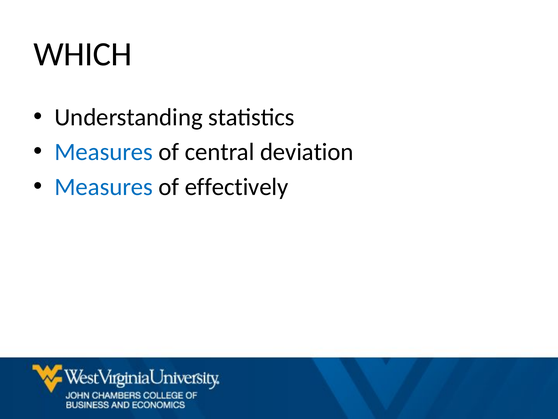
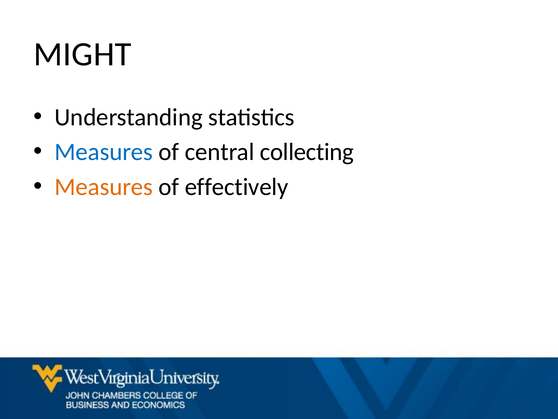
WHICH: WHICH -> MIGHT (82, 54)
deviation: deviation -> collecting (307, 152)
Measures colour: blue -> orange (104, 187)
